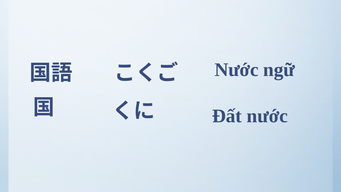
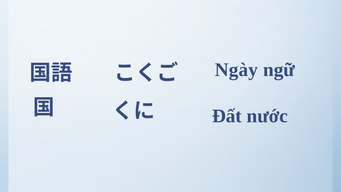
Nước: Nước -> Ngày (236, 70)
